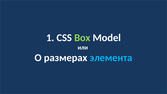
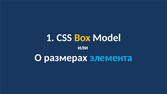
Box colour: light green -> yellow (82, 38)
